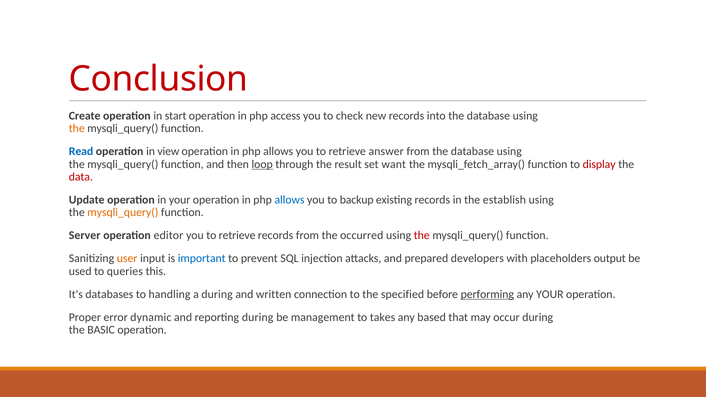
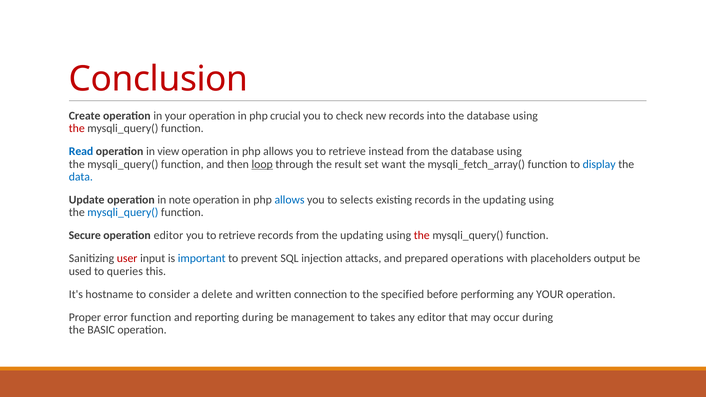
in start: start -> your (176, 116)
access: access -> crucial (285, 116)
the colour: orange -> red (77, 128)
answer: answer -> instead (386, 151)
display colour: red -> blue (599, 164)
data colour: red -> blue (81, 177)
in your: your -> note (180, 200)
backup: backup -> selects (357, 200)
in the establish: establish -> updating (504, 200)
mysqli_query( colour: orange -> blue (123, 213)
Server: Server -> Secure (85, 236)
from the occurred: occurred -> updating (362, 236)
user colour: orange -> red (127, 259)
developers: developers -> operations (477, 259)
databases: databases -> hostname (109, 294)
handling: handling -> consider (170, 294)
a during: during -> delete (217, 294)
performing underline: present -> none (487, 294)
error dynamic: dynamic -> function (151, 317)
any based: based -> editor (432, 317)
